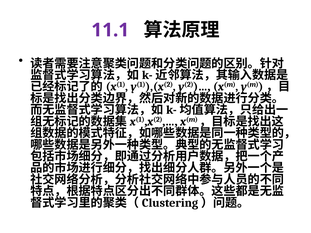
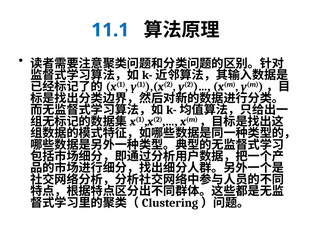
11.1 colour: purple -> blue (110, 30)
